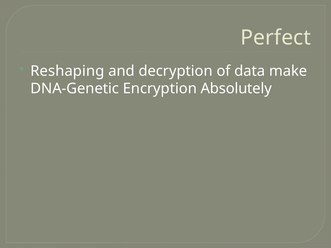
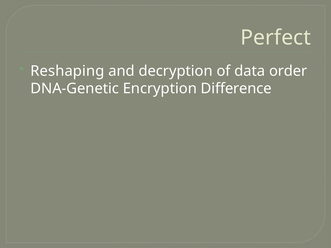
make: make -> order (288, 71)
Absolutely: Absolutely -> Difference (236, 89)
